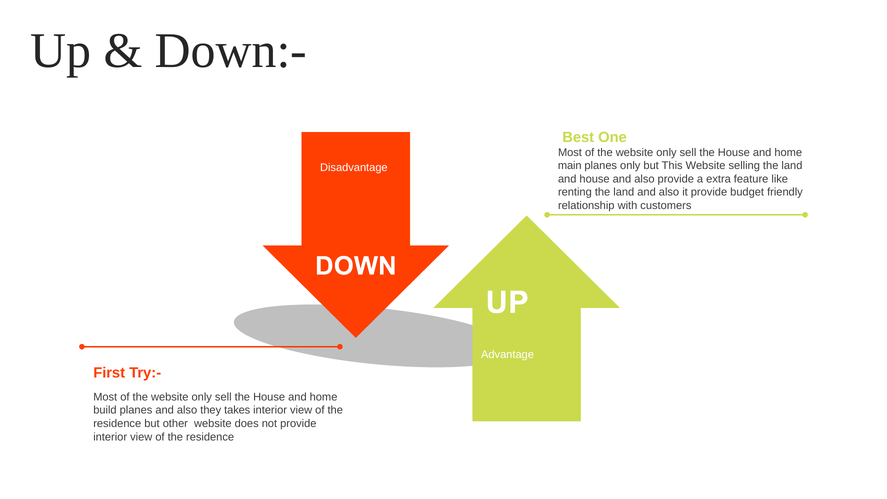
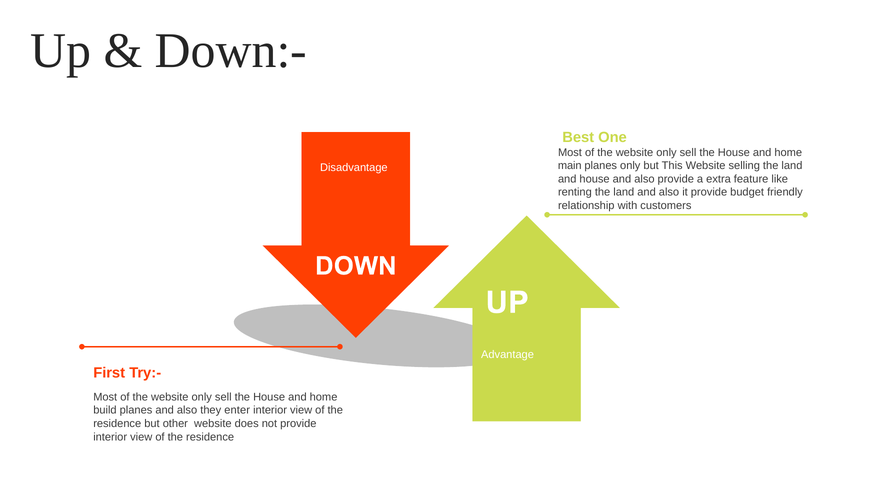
takes: takes -> enter (237, 410)
